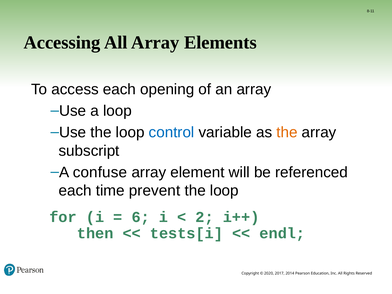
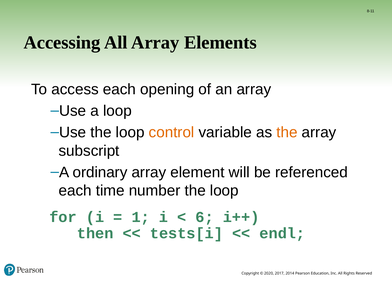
control colour: blue -> orange (172, 132)
confuse: confuse -> ordinary (100, 172)
prevent: prevent -> number (155, 191)
6: 6 -> 1 (141, 217)
2: 2 -> 6 (205, 217)
